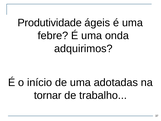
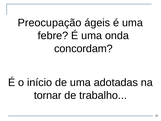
Produtividade: Produtividade -> Preocupação (50, 23)
adquirimos: adquirimos -> concordam (83, 48)
